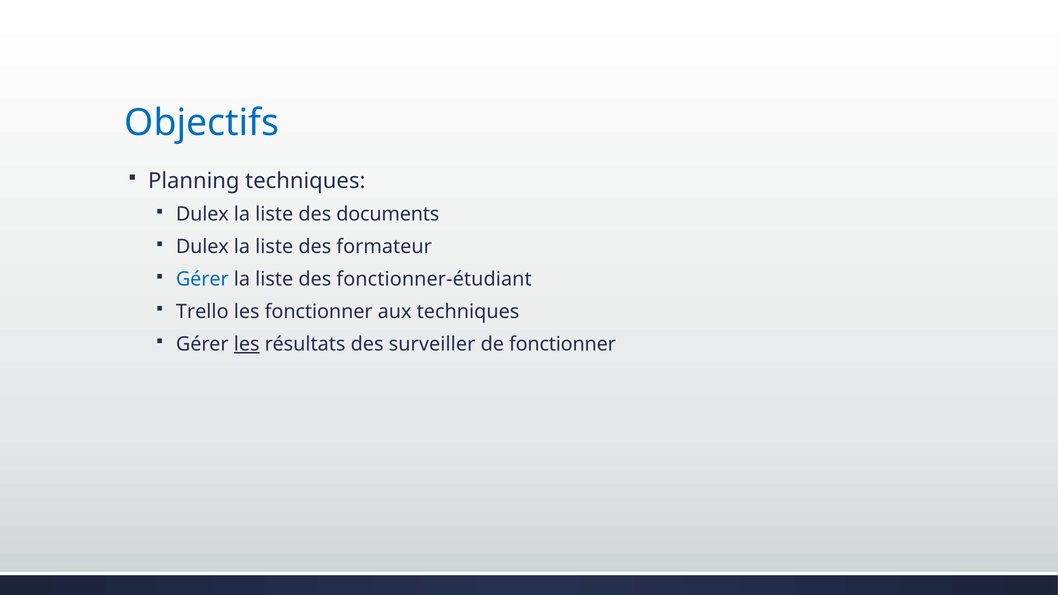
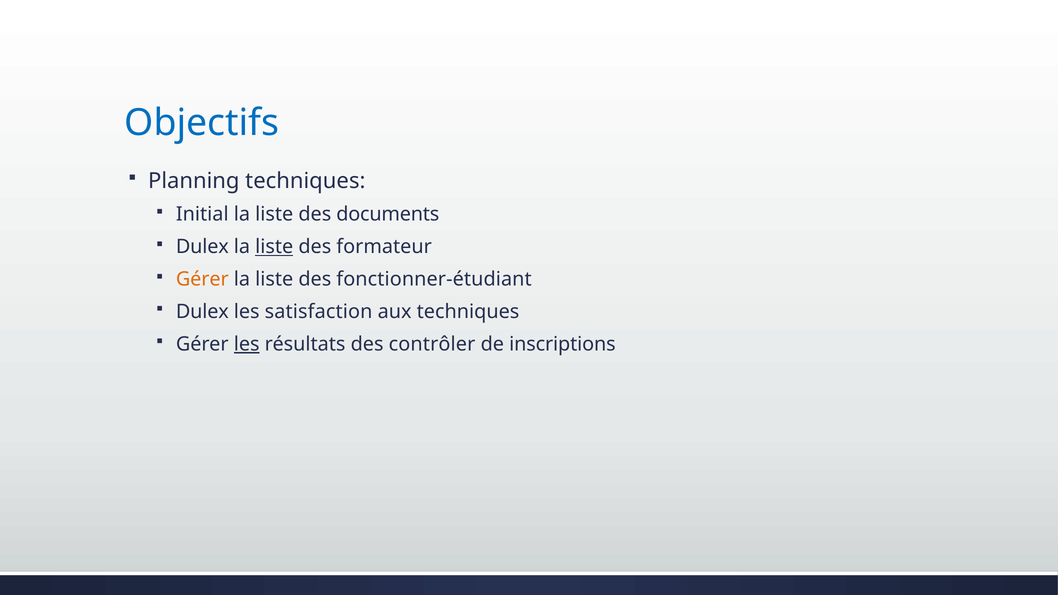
Dulex: Dulex -> Initial (202, 214)
liste underline: none -> present (274, 247)
Gérer colour: blue -> orange (202, 279)
Trello: Trello -> Dulex (202, 312)
les fonctionner: fonctionner -> satisfaction (319, 312)
surveiller: surveiller -> contrôler (432, 344)
de fonctionner: fonctionner -> inscriptions (562, 344)
